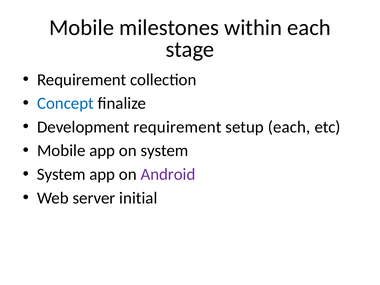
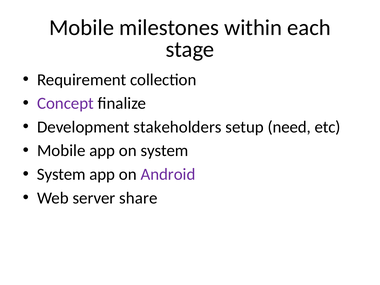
Concept colour: blue -> purple (65, 103)
Development requirement: requirement -> stakeholders (177, 127)
setup each: each -> need (289, 127)
initial: initial -> share (138, 198)
